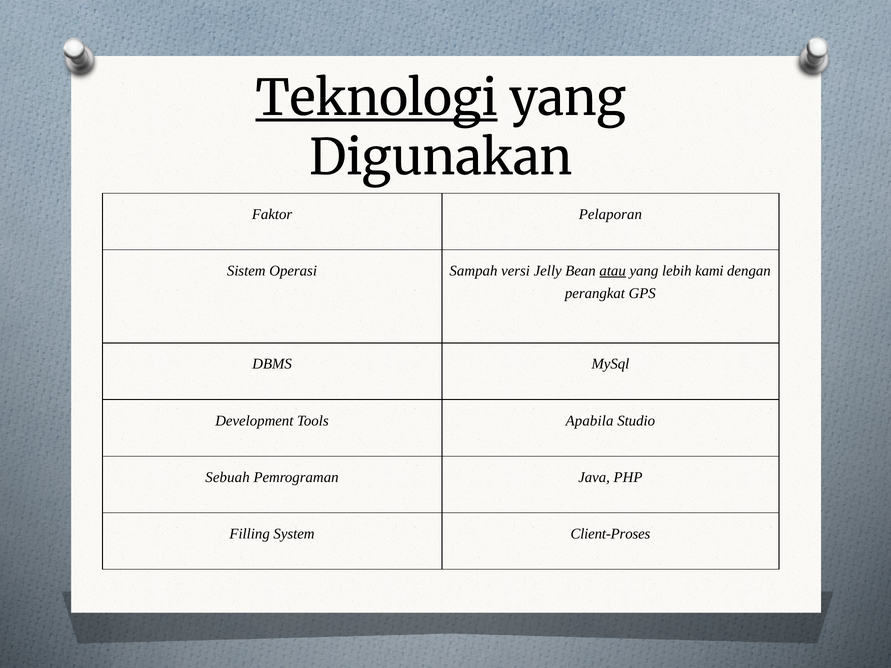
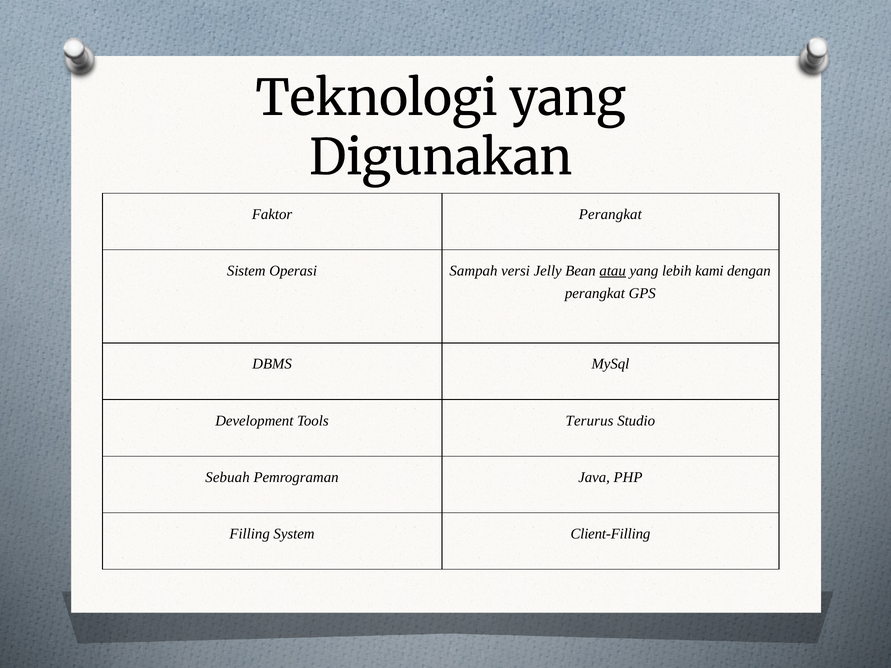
Teknologi underline: present -> none (376, 99)
Faktor Pelaporan: Pelaporan -> Perangkat (610, 214)
Apabila: Apabila -> Terurus (590, 421)
Client-Proses: Client-Proses -> Client-Filling (610, 534)
